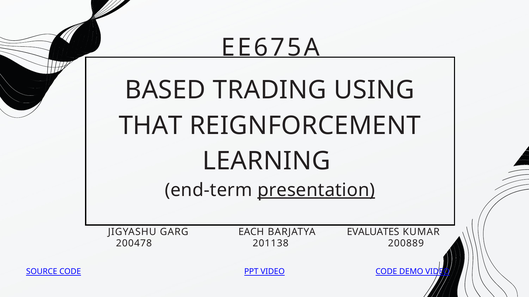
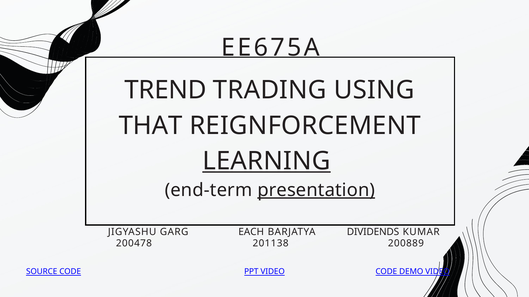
BASED: BASED -> TREND (166, 90)
LEARNING underline: none -> present (266, 161)
EVALUATES: EVALUATES -> DIVIDENDS (373, 232)
